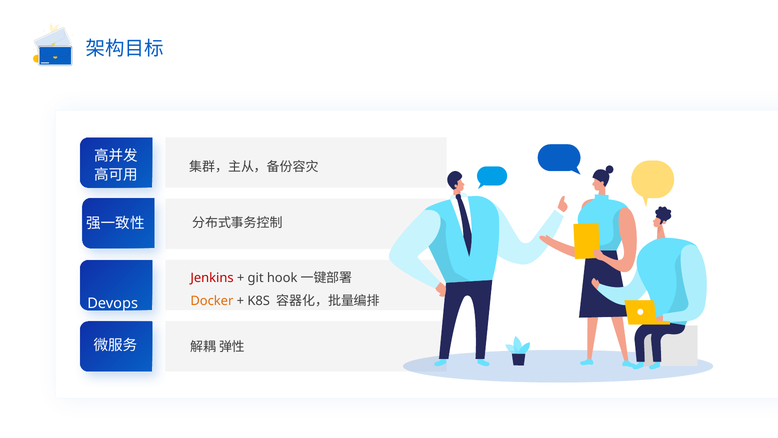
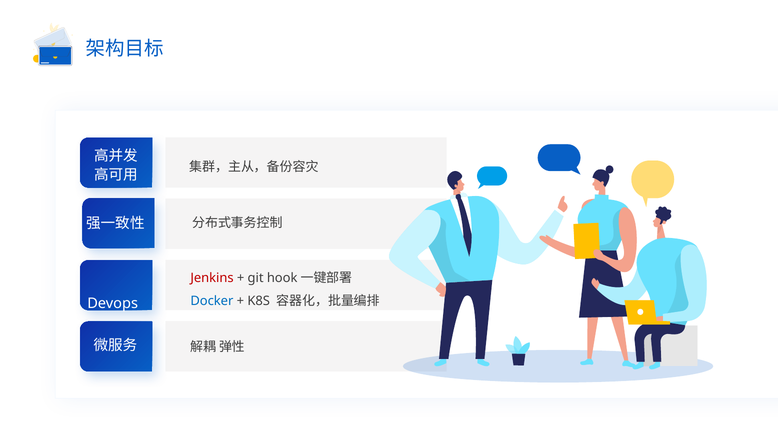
Docker colour: orange -> blue (212, 301)
